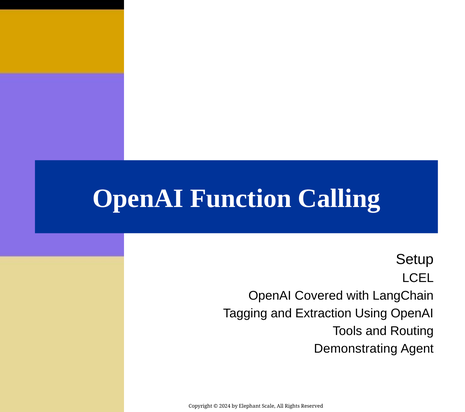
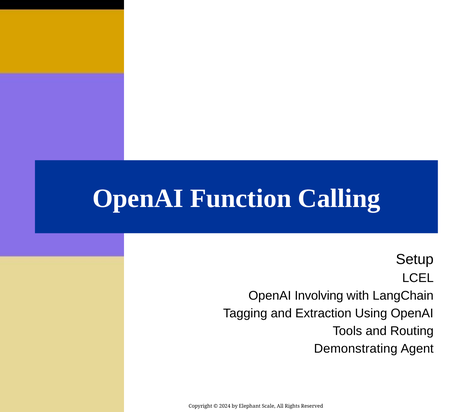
Covered: Covered -> Involving (319, 296)
